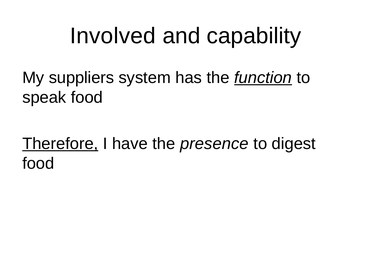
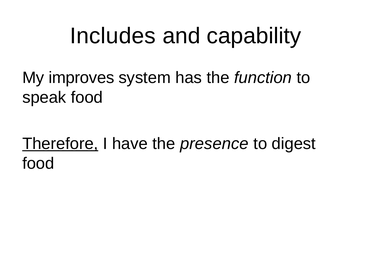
Involved: Involved -> Includes (113, 36)
suppliers: suppliers -> improves (81, 78)
function underline: present -> none (263, 78)
